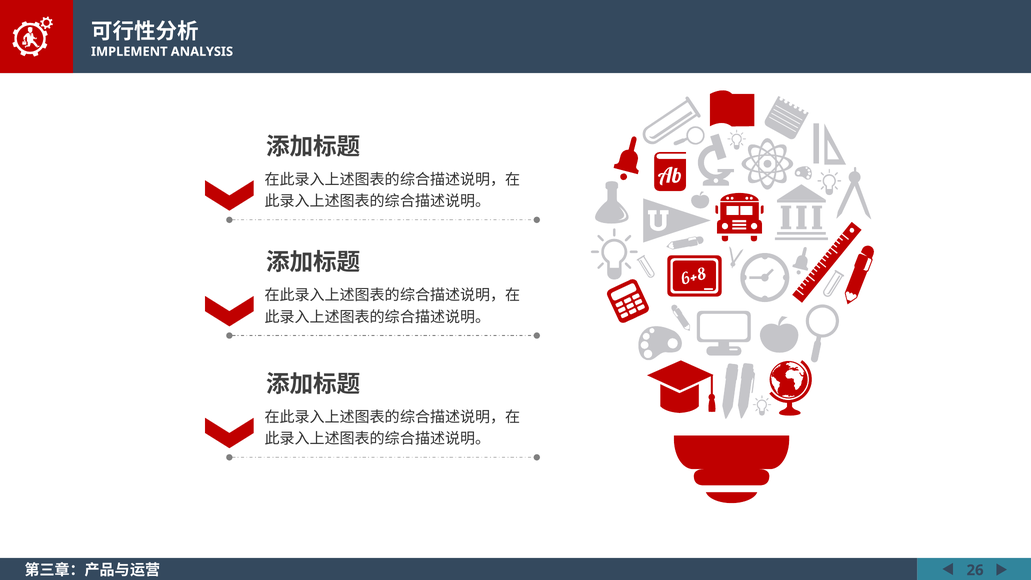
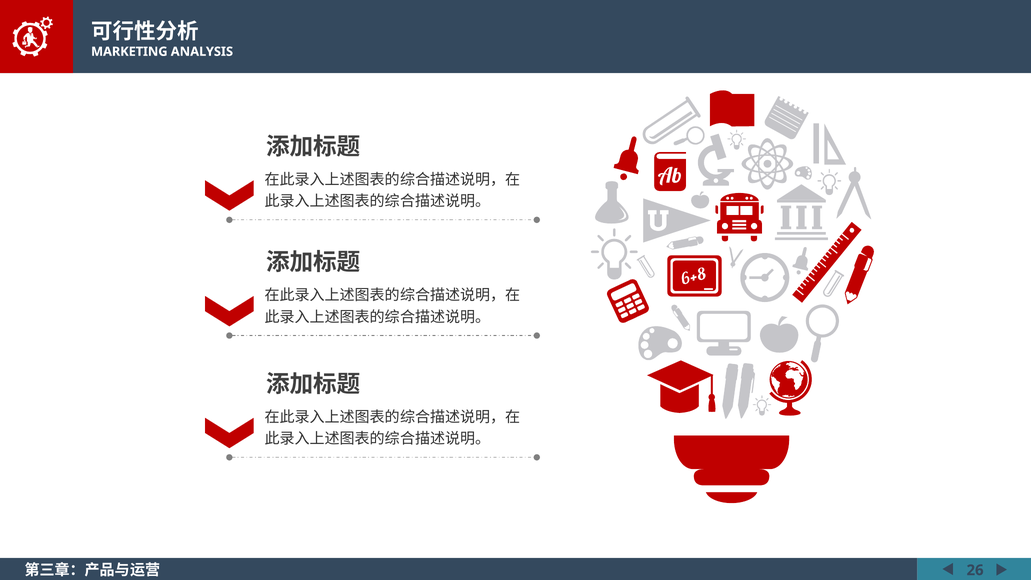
IMPLEMENT: IMPLEMENT -> MARKETING (129, 52)
